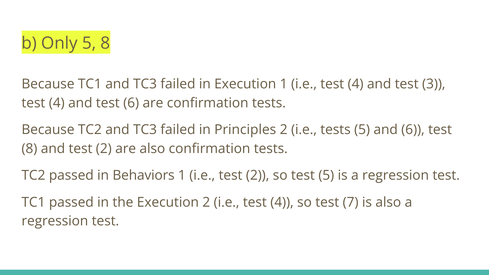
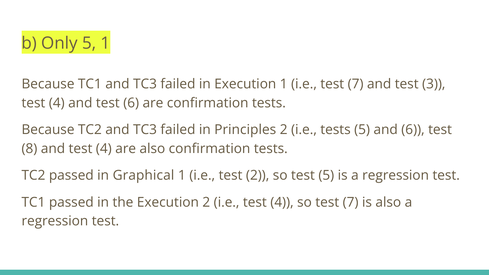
5 8: 8 -> 1 (105, 43)
1 i.e test 4: 4 -> 7 (356, 84)
and test 2: 2 -> 4 (104, 149)
Behaviors: Behaviors -> Graphical (143, 175)
